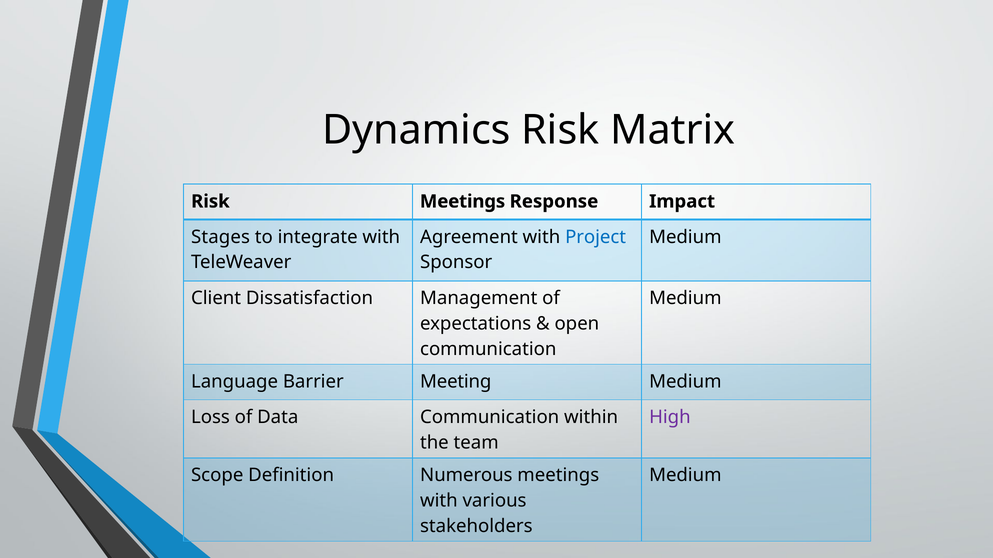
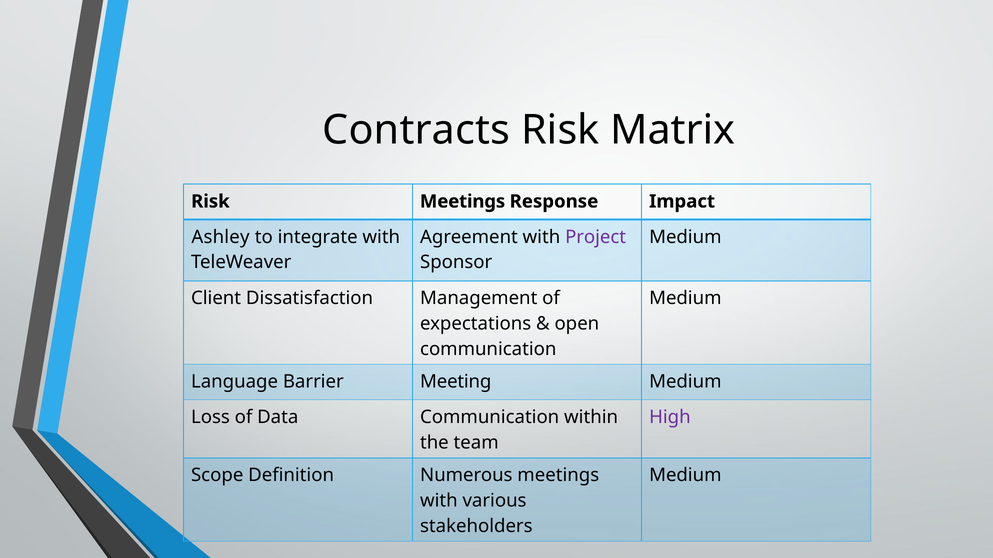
Dynamics: Dynamics -> Contracts (416, 130)
Stages: Stages -> Ashley (220, 237)
Project colour: blue -> purple (596, 237)
